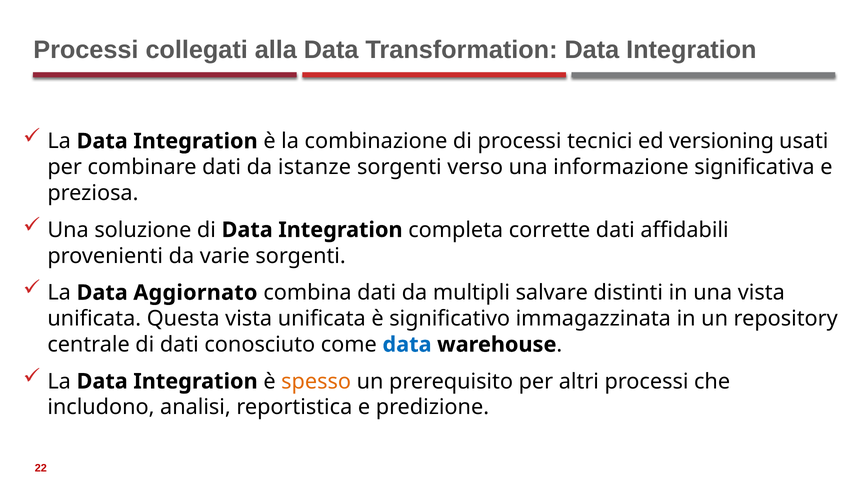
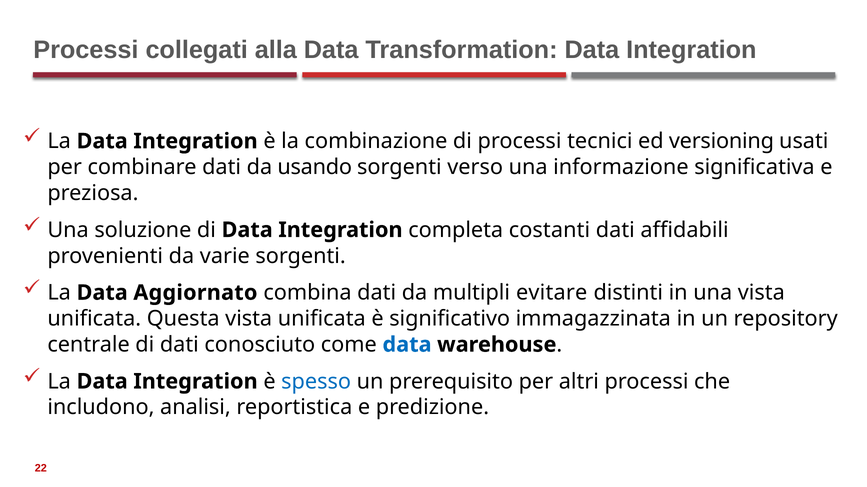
istanze: istanze -> usando (315, 167)
corrette: corrette -> costanti (549, 230)
salvare: salvare -> evitare (552, 293)
spesso colour: orange -> blue (316, 382)
